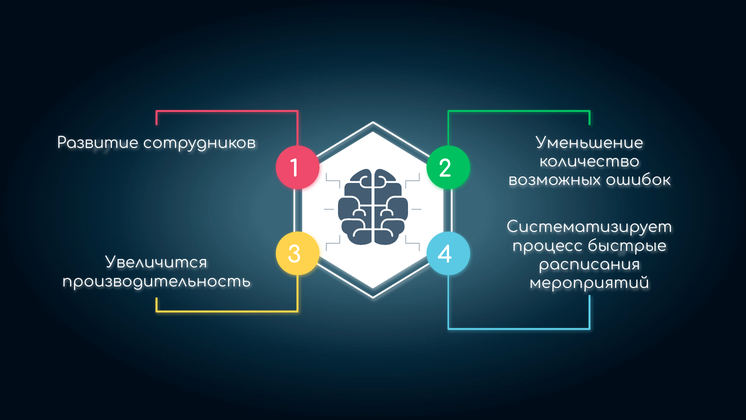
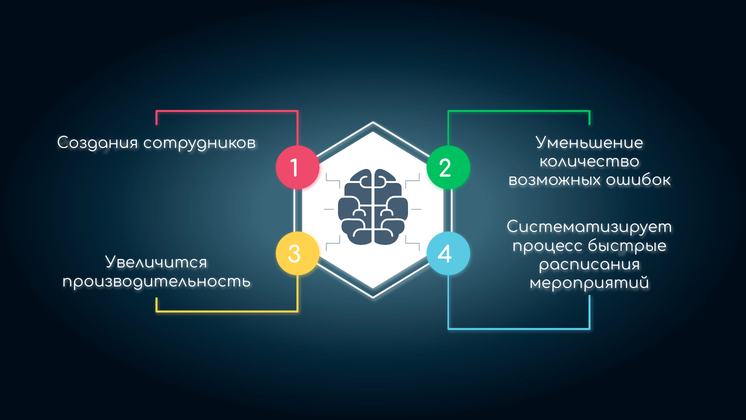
Развитие: Развитие -> Создания (98, 143)
